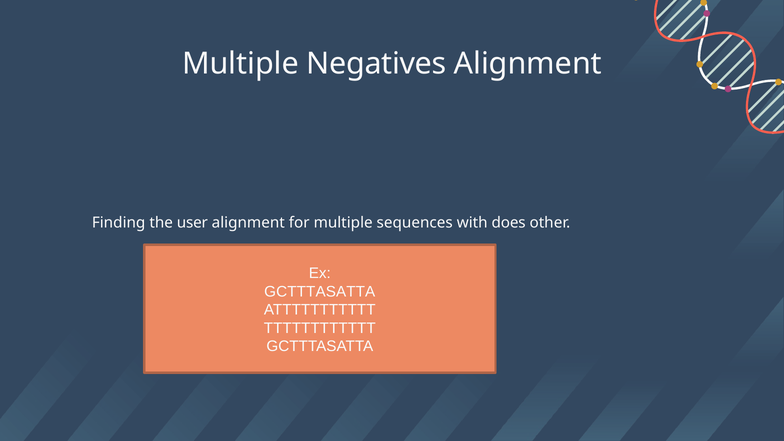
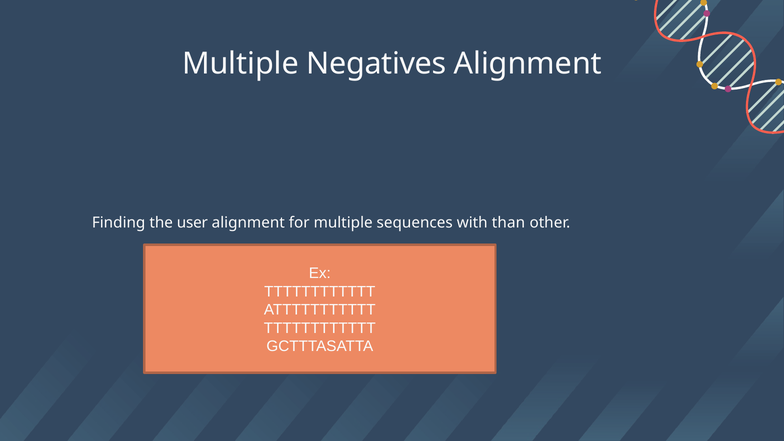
does: does -> than (508, 223)
GCTTTASATTA: GCTTTASATTA -> TTTTTTTTTTTT (320, 292)
